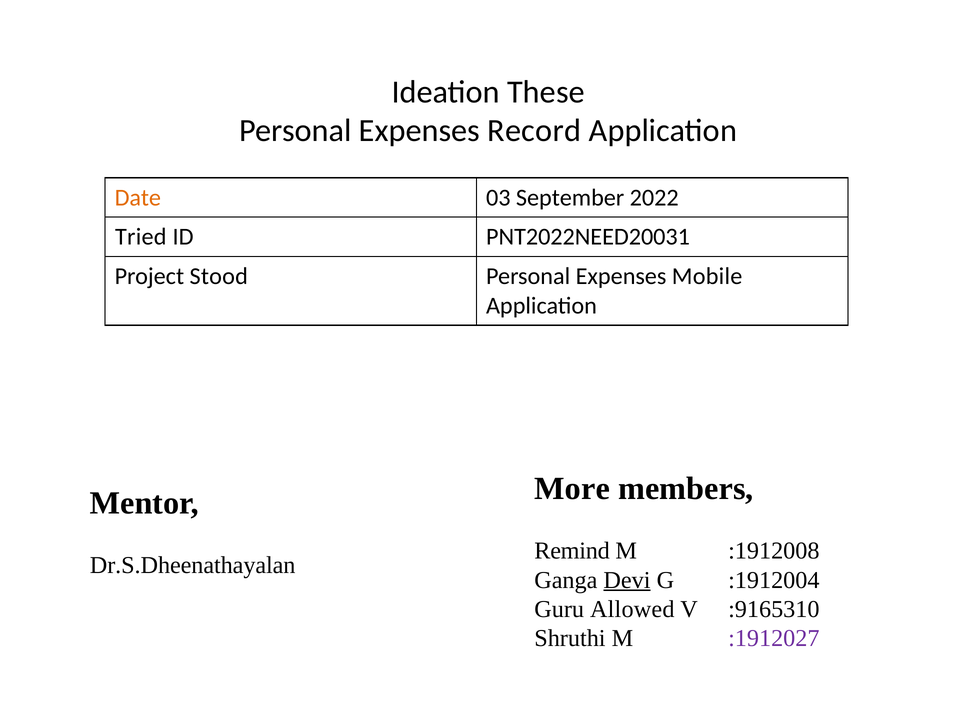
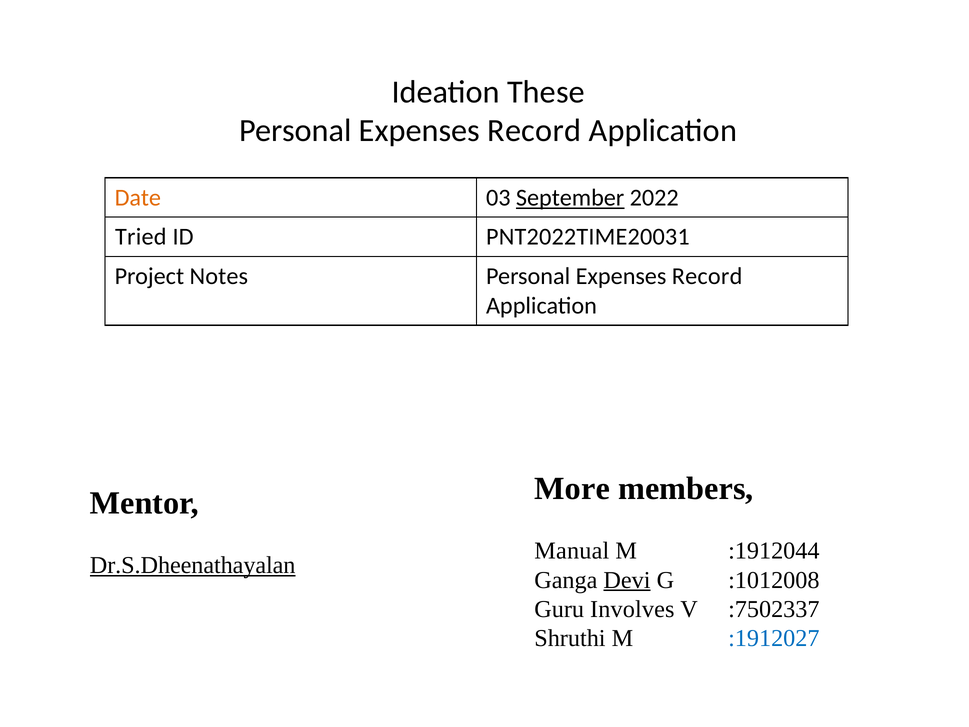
September underline: none -> present (570, 198)
PNT2022NEED20031: PNT2022NEED20031 -> PNT2022TIME20031 (588, 237)
Stood: Stood -> Notes (219, 276)
Mobile: Mobile -> Record (707, 276)
Remind: Remind -> Manual (572, 551)
:1912008: :1912008 -> :1912044 (774, 551)
Dr.S.Dheenathayalan underline: none -> present (193, 565)
:1912004: :1912004 -> :1012008 (774, 580)
Allowed: Allowed -> Involves (632, 609)
:9165310: :9165310 -> :7502337 (774, 609)
:1912027 colour: purple -> blue (774, 638)
